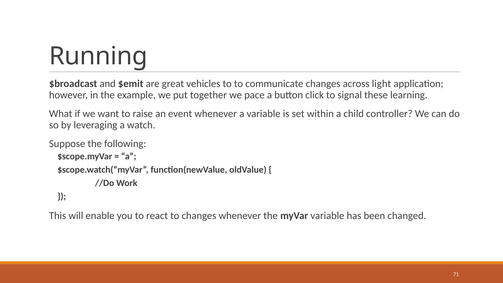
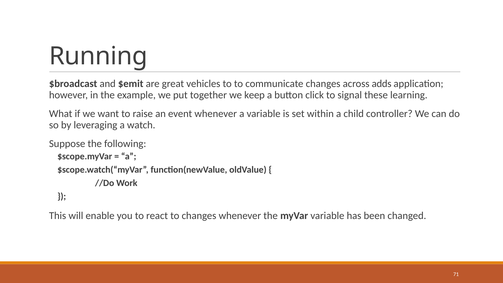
light: light -> adds (382, 84)
pace: pace -> keep (254, 95)
